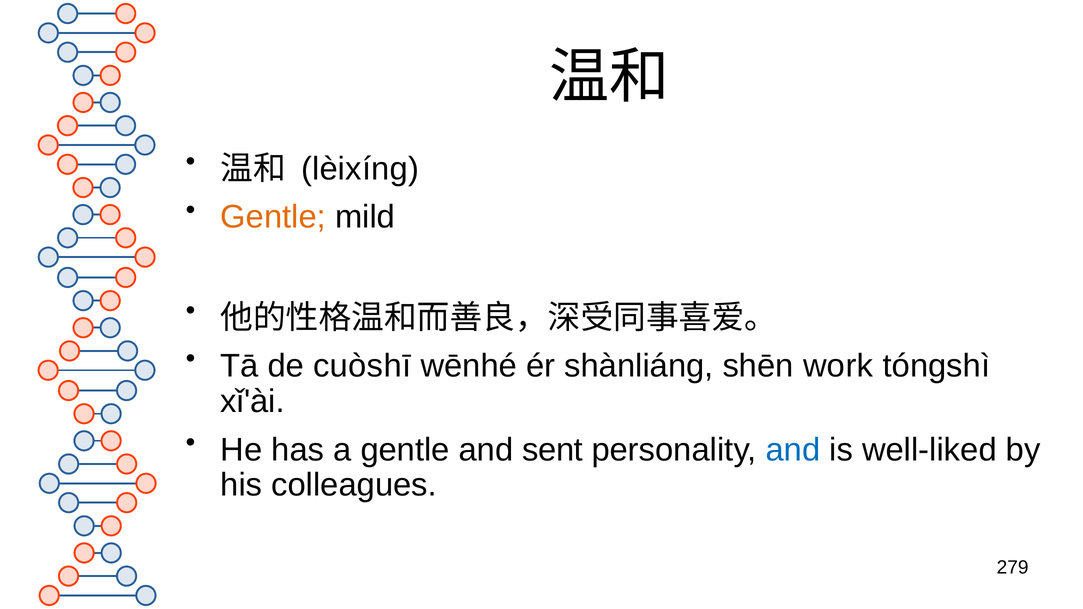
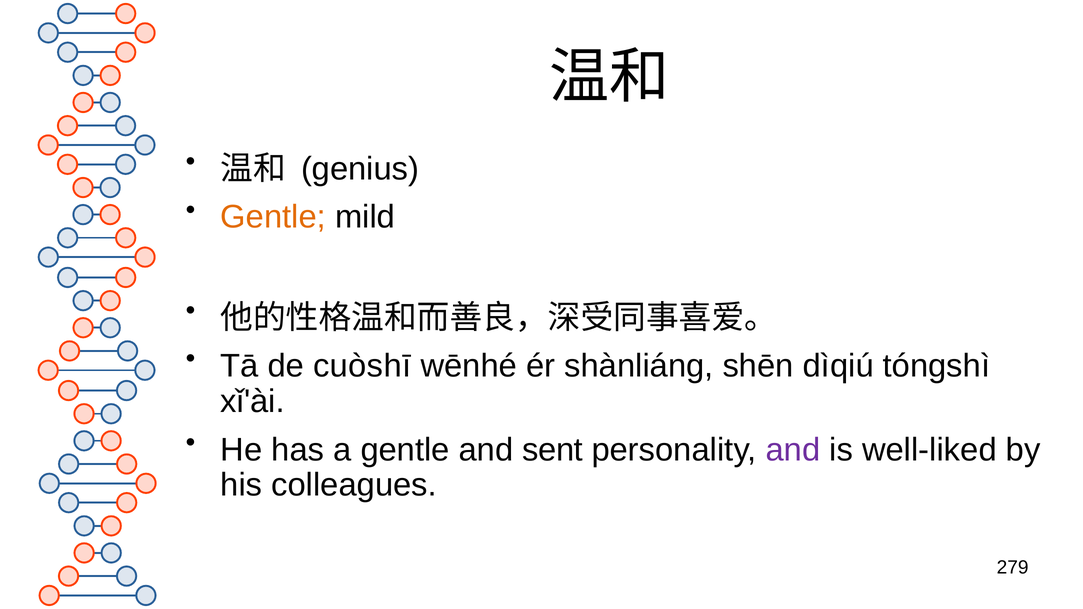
lèixíng: lèixíng -> genius (360, 169)
work: work -> dìqiú (838, 366)
and colour: blue -> purple (793, 450)
